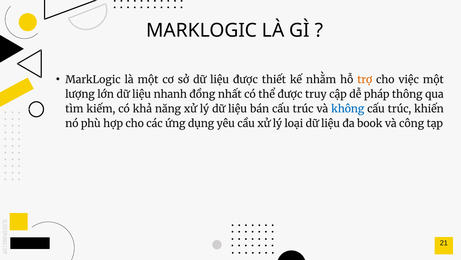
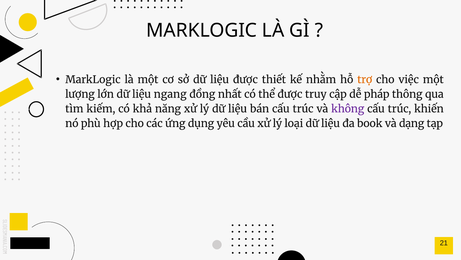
nhanh: nhanh -> ngang (170, 94)
không colour: blue -> purple (348, 109)
công: công -> dạng (412, 123)
